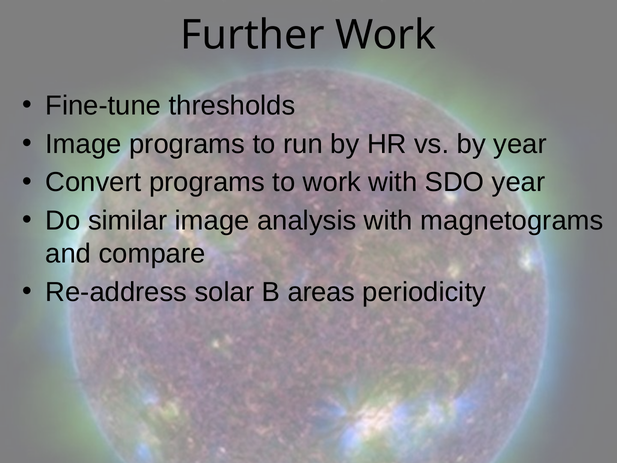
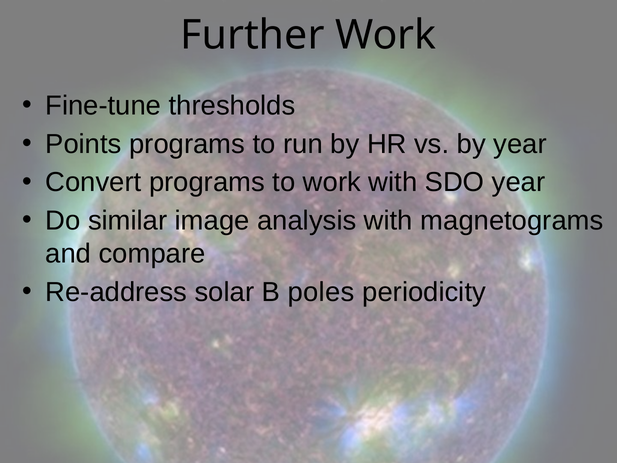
Image: Image -> Points (83, 144)
areas: areas -> poles (321, 292)
